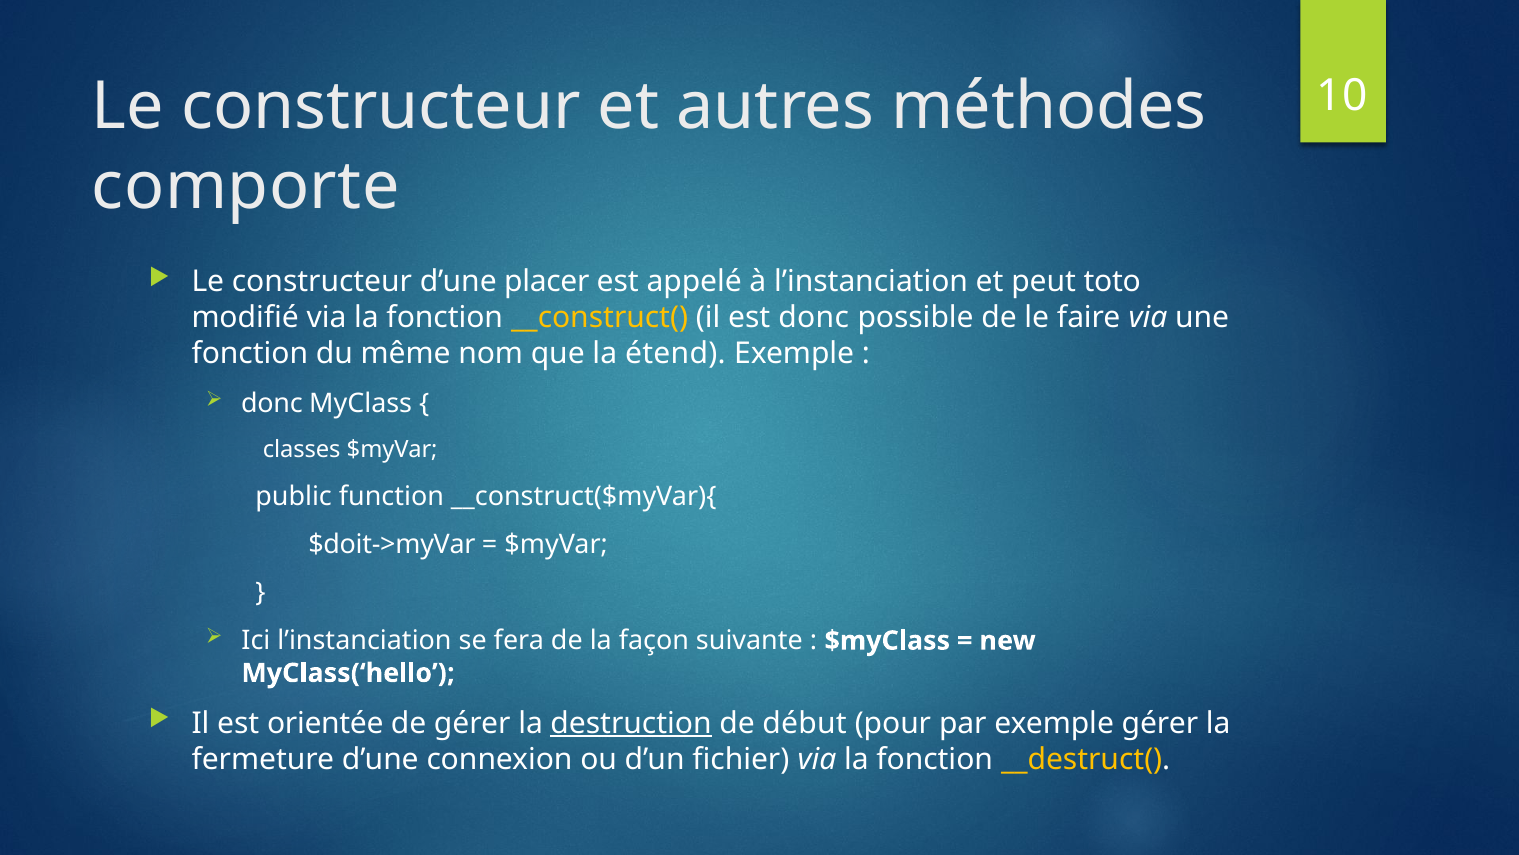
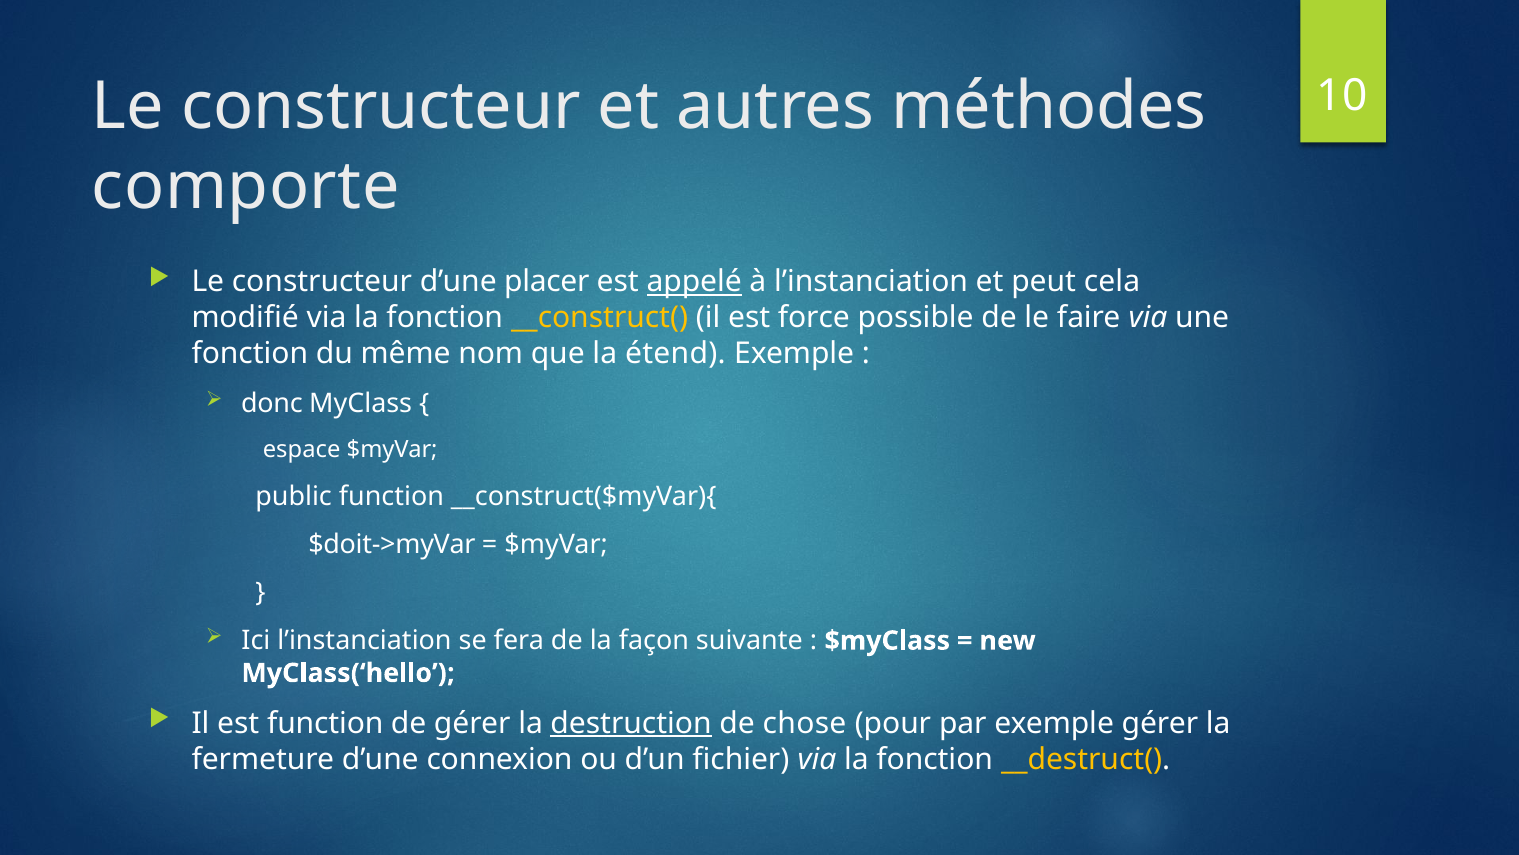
appelé underline: none -> present (694, 282)
toto: toto -> cela (1112, 282)
est donc: donc -> force (814, 318)
classes: classes -> espace (302, 450)
est orientée: orientée -> function (325, 723)
début: début -> chose (805, 723)
